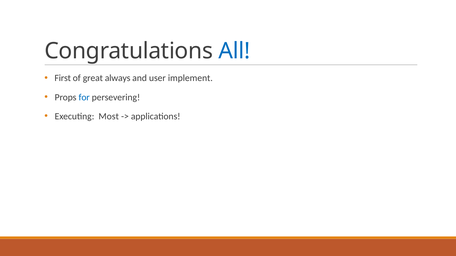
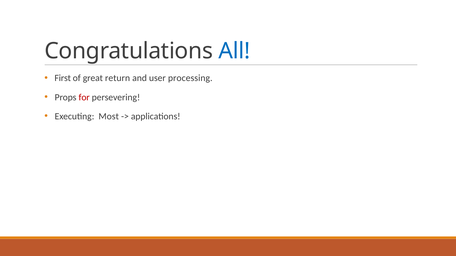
always: always -> return (118, 78)
implement: implement -> processing (190, 78)
for colour: blue -> red (84, 97)
